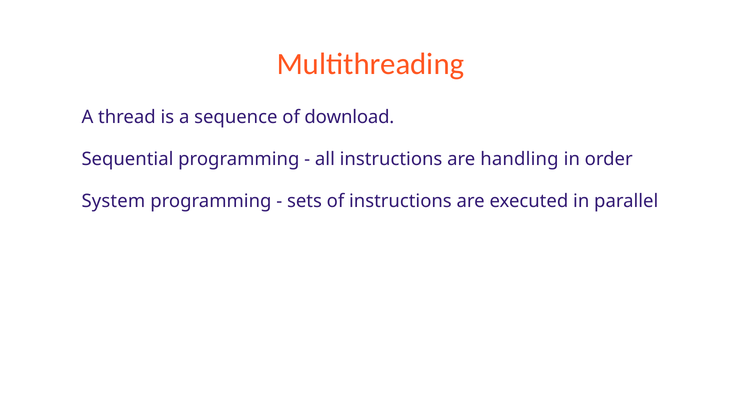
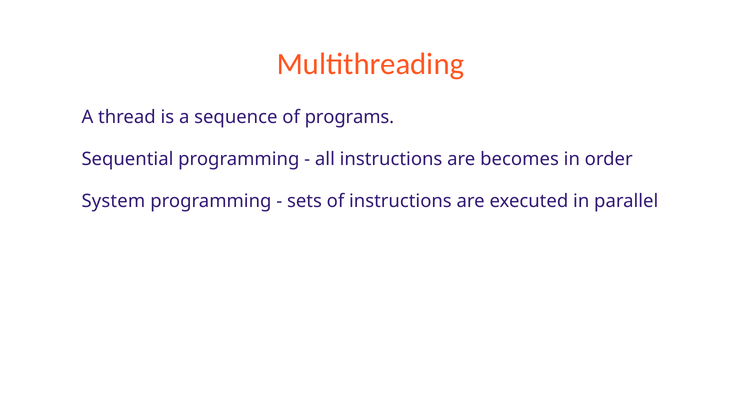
download: download -> programs (349, 117)
handling: handling -> becomes (520, 159)
